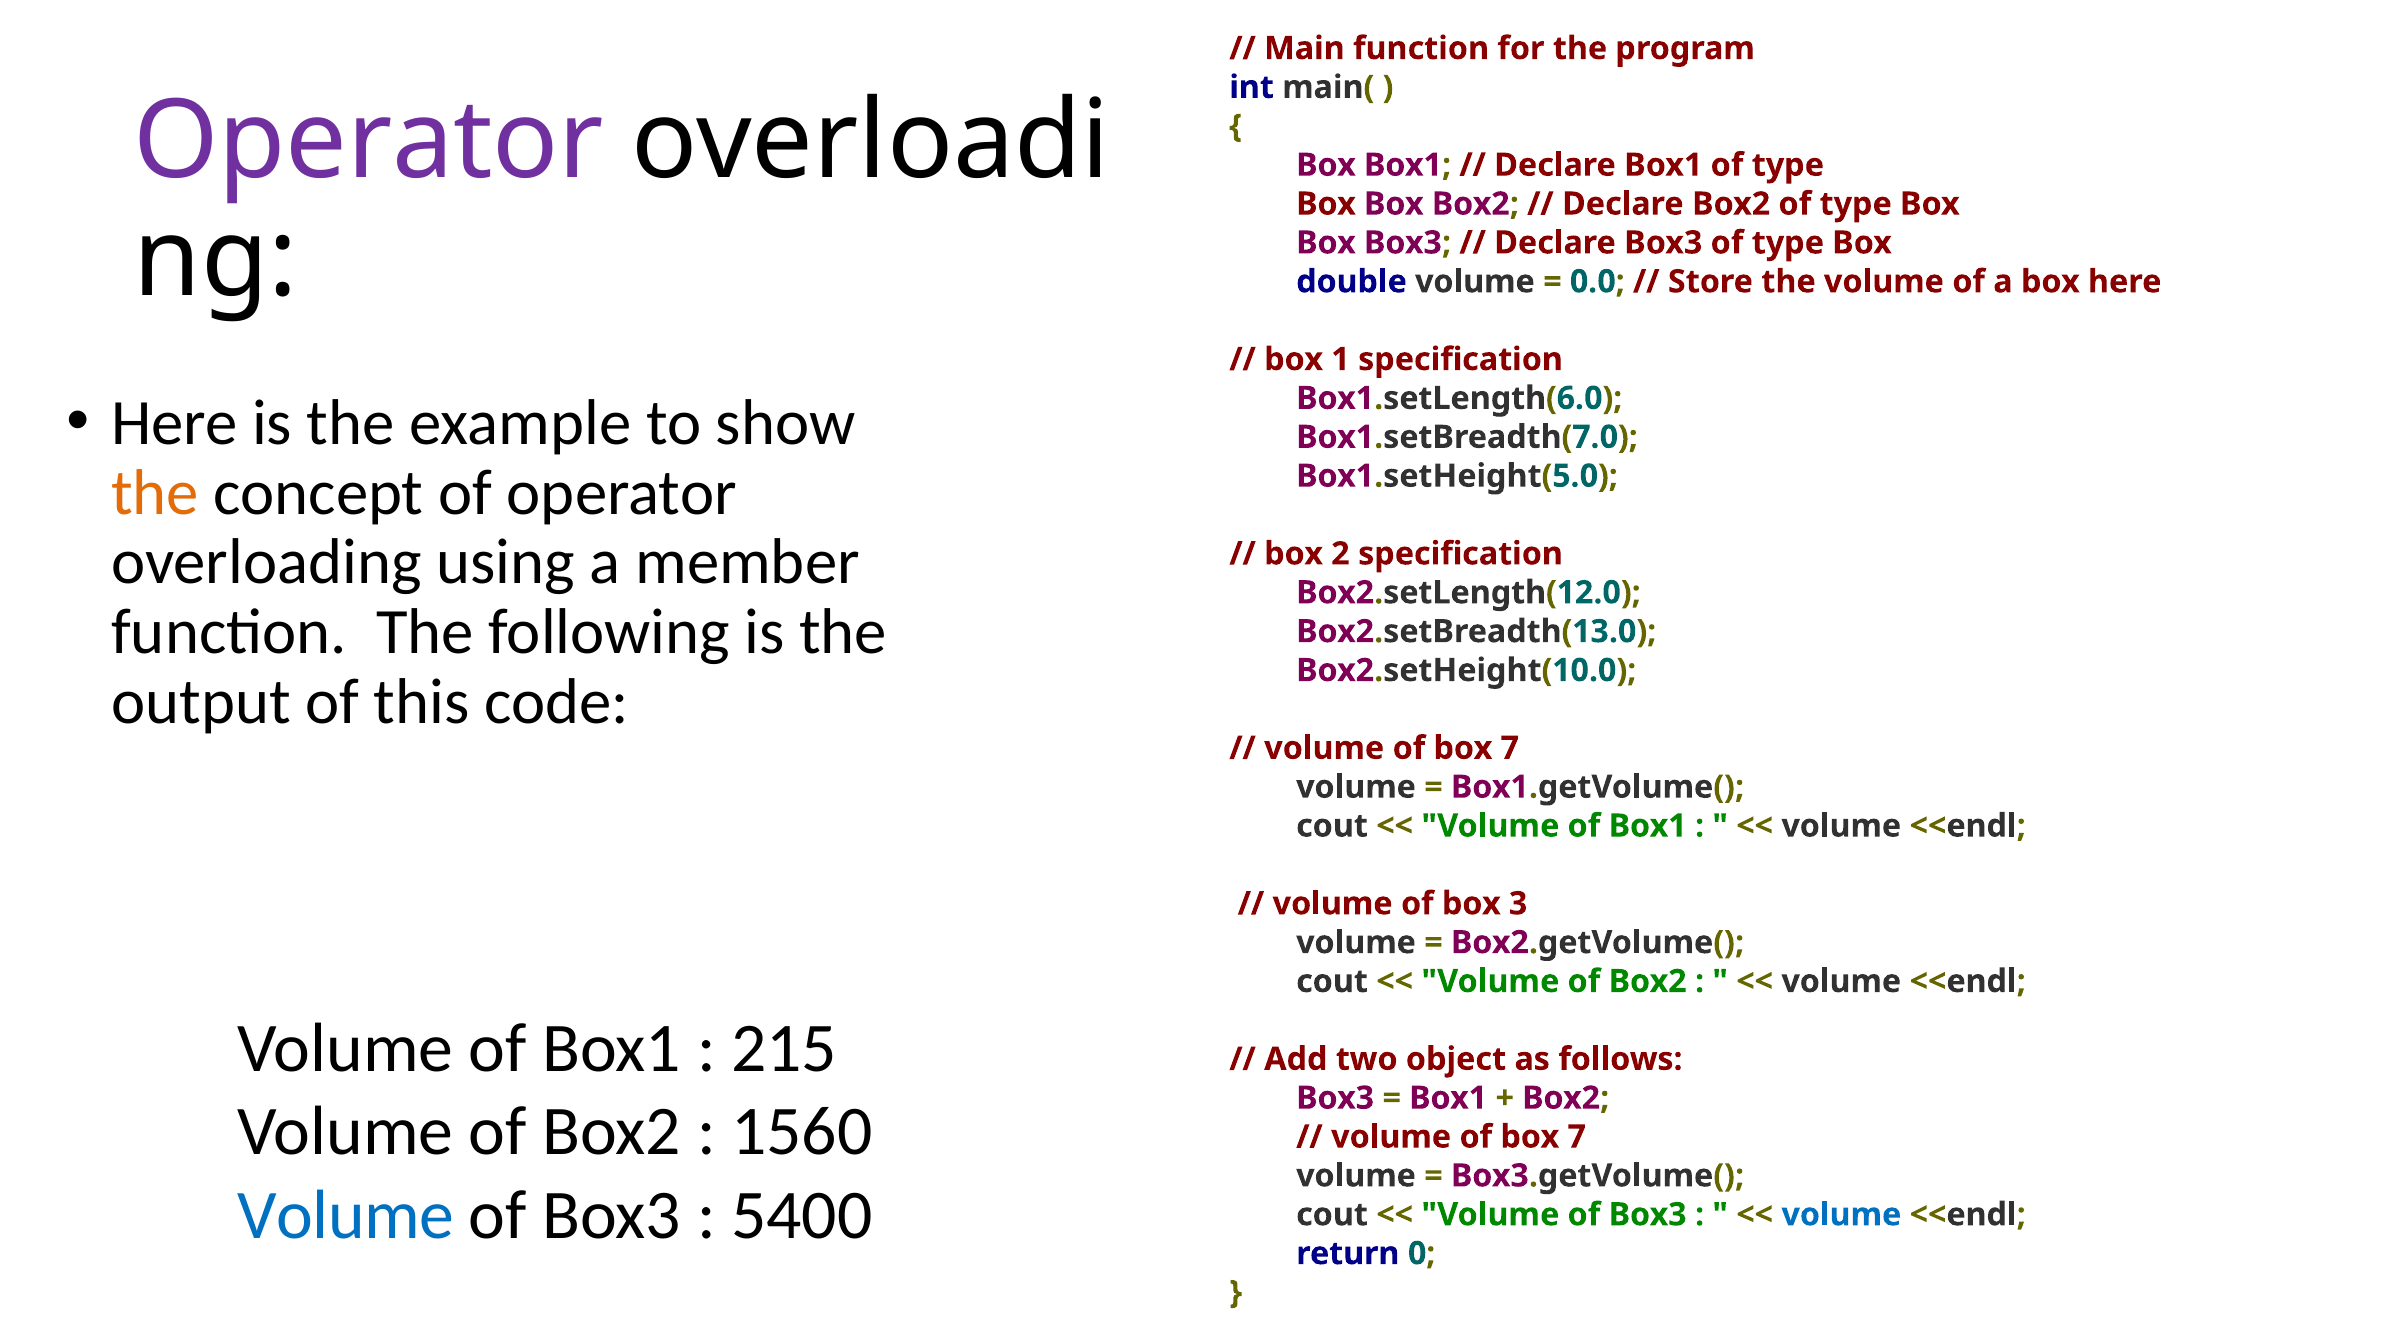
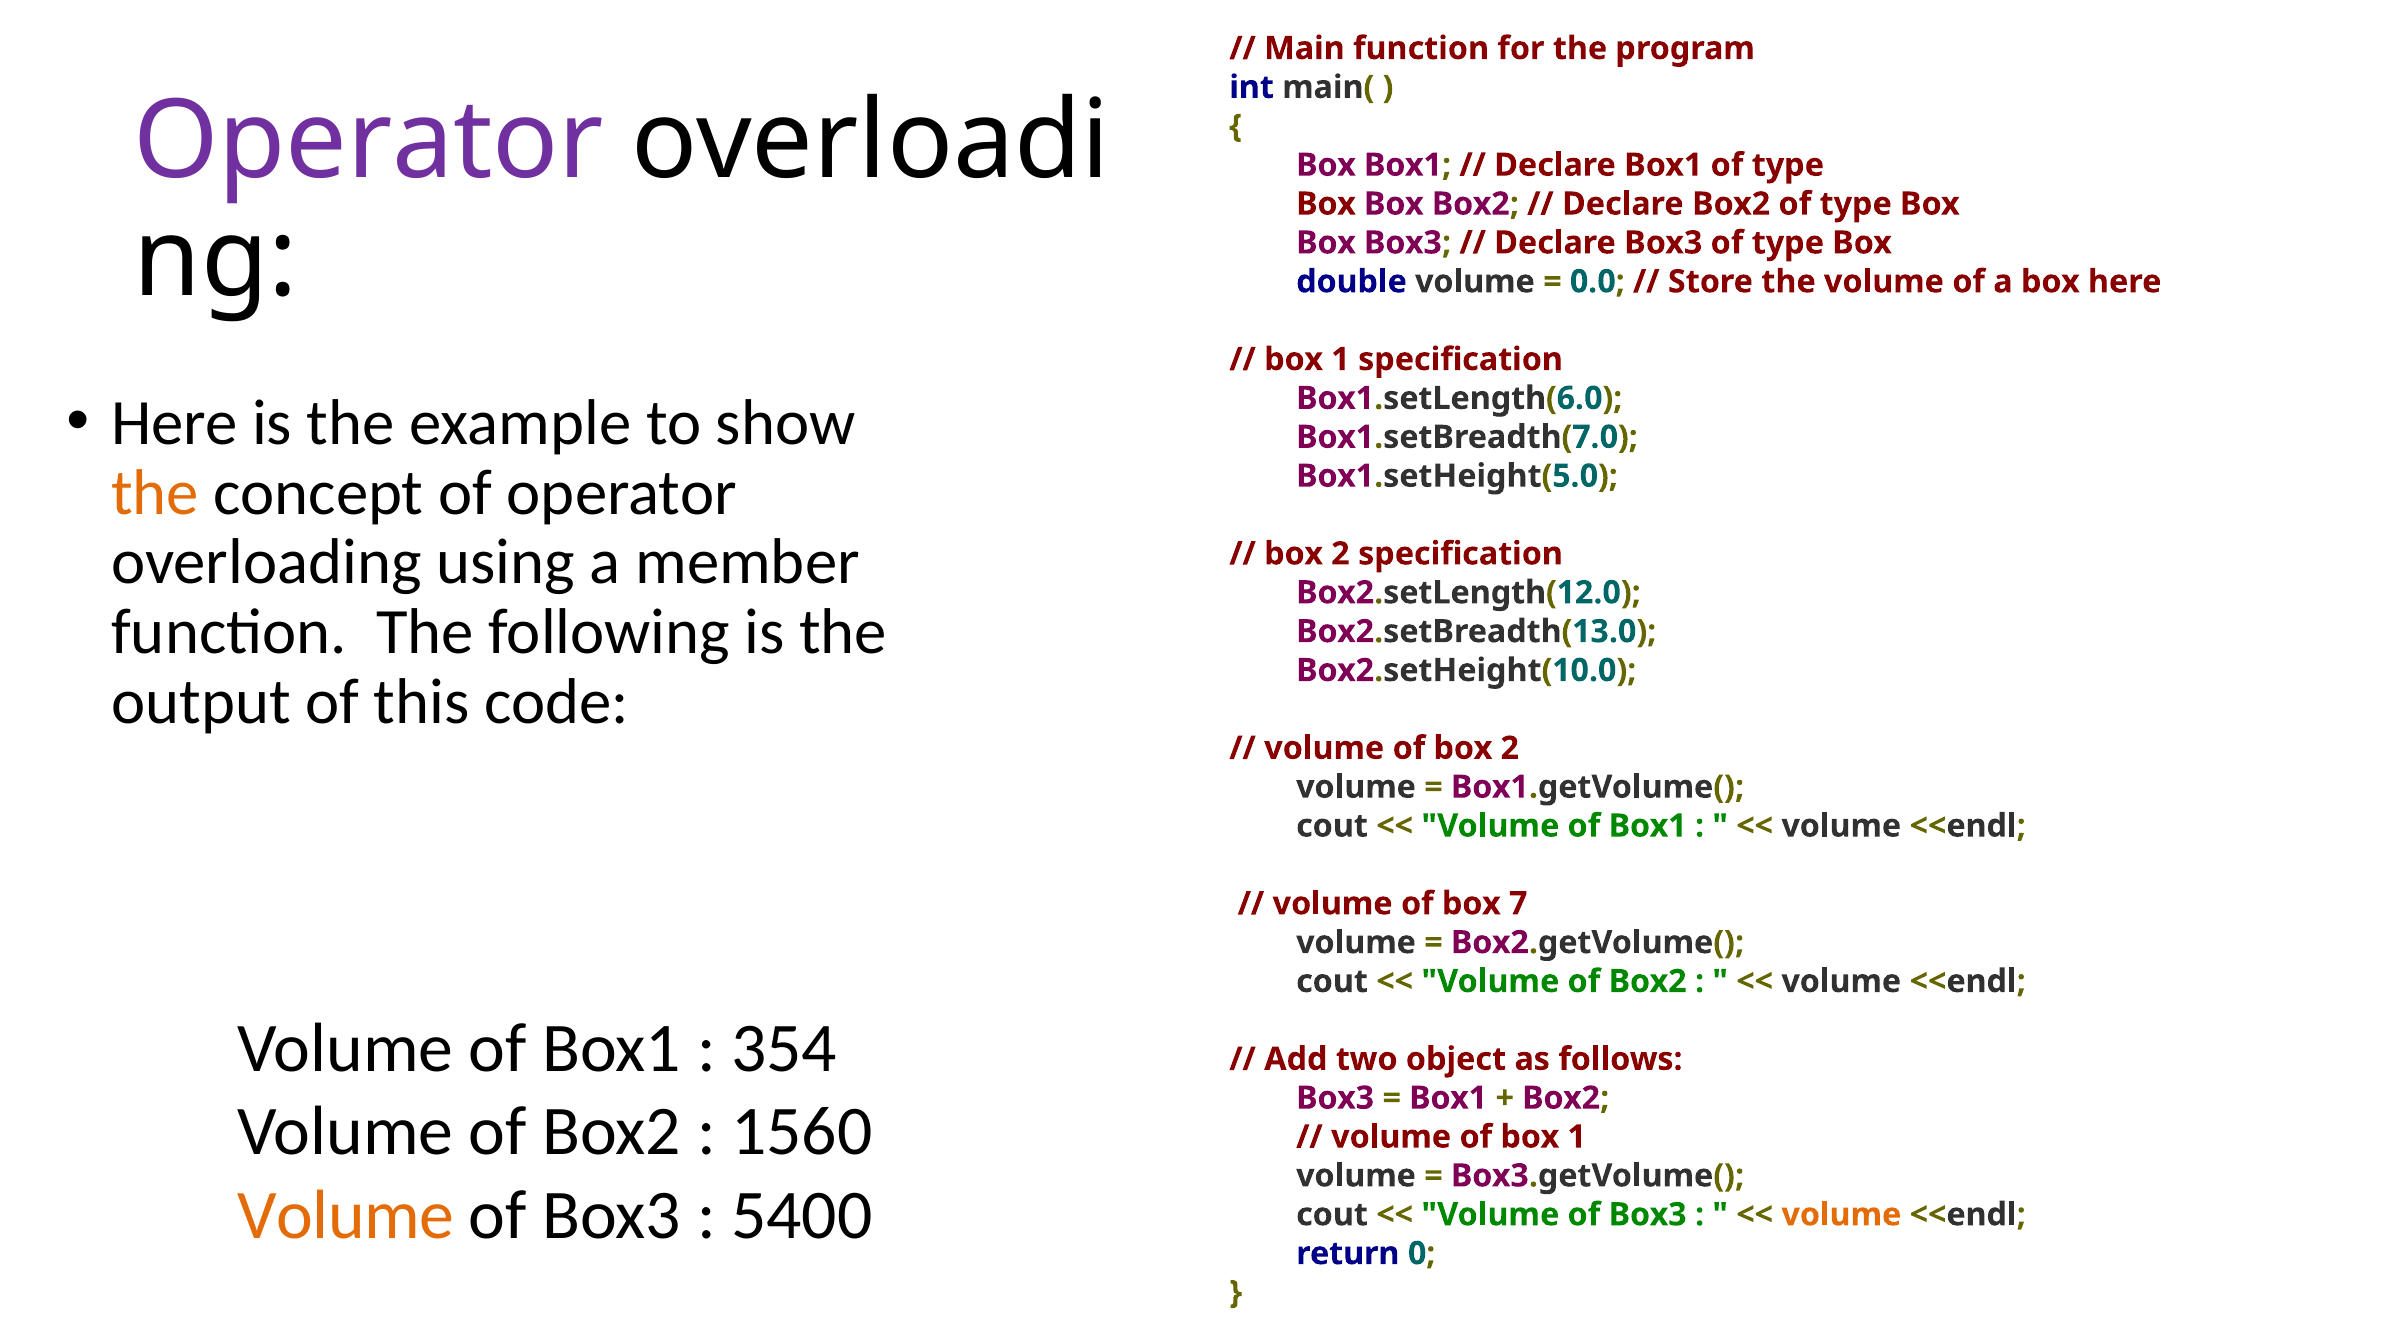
7: 7 -> 2 (1510, 748)
3: 3 -> 7 (1518, 904)
215: 215 -> 354 (784, 1048)
7: 7 -> 1 (1577, 1137)
Volume colour: blue -> orange (346, 1216)
volume colour: blue -> orange (1841, 1215)
